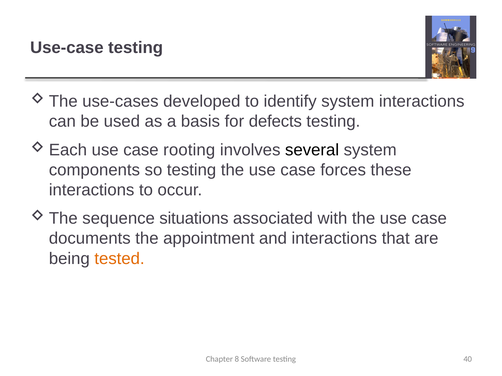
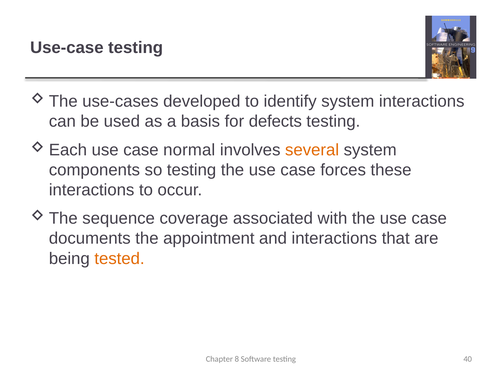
rooting: rooting -> normal (189, 150)
several colour: black -> orange (312, 150)
situations: situations -> coverage (194, 219)
